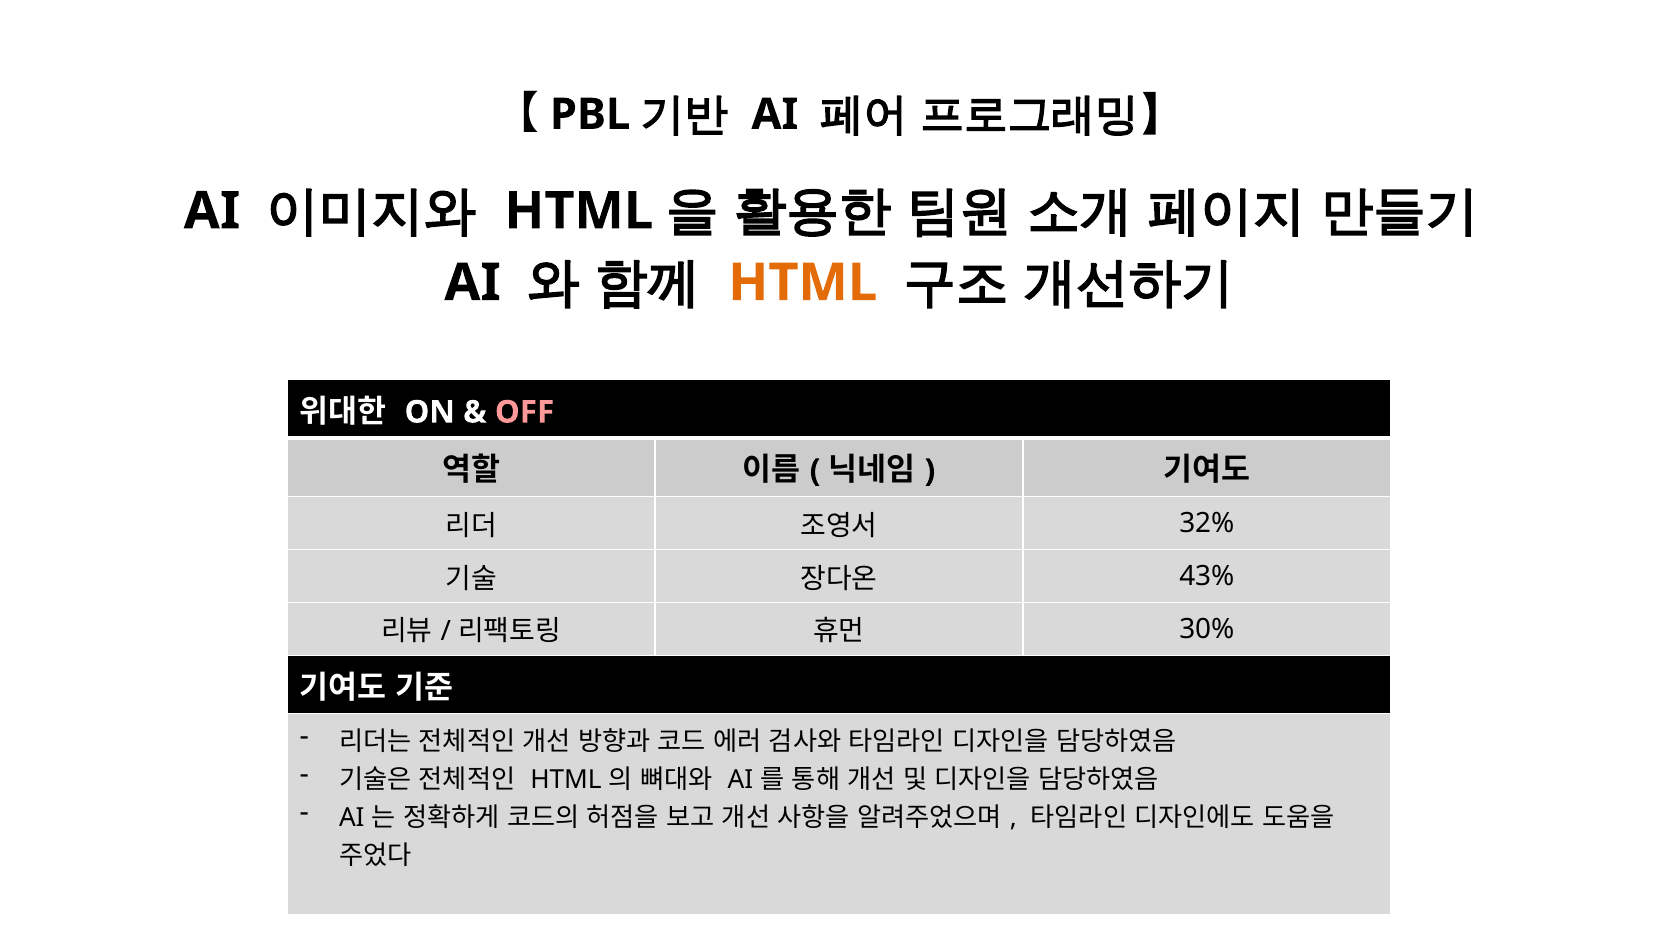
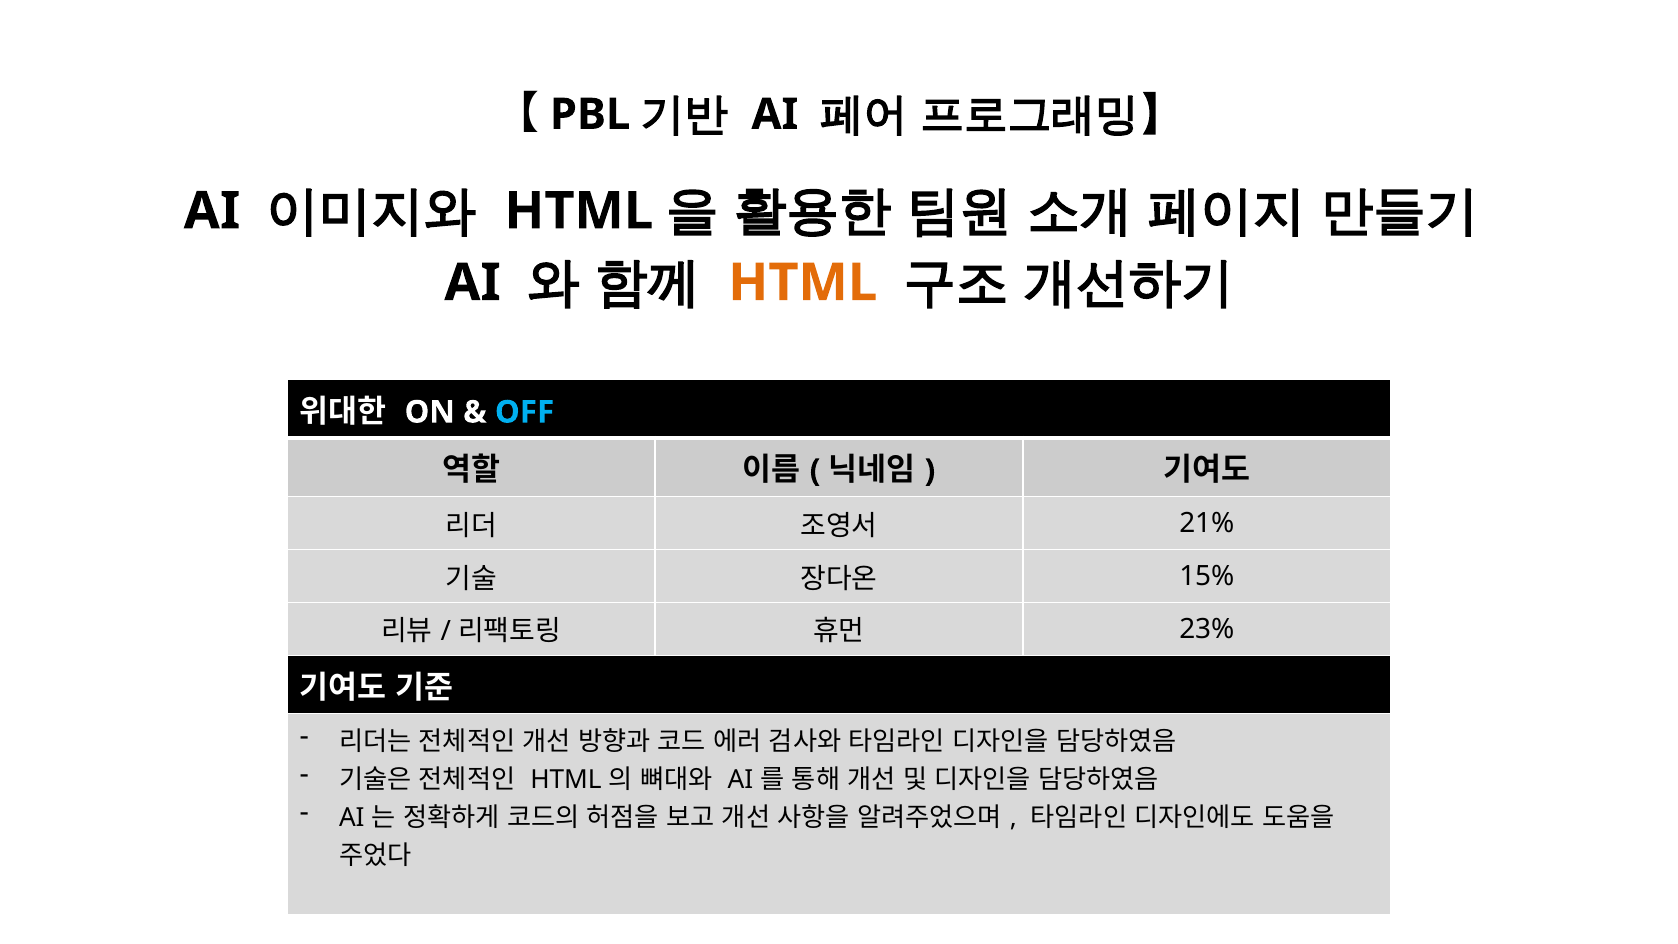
OFF colour: pink -> light blue (525, 412)
32%: 32% -> 21% (1207, 523)
43%: 43% -> 15% (1207, 576)
30%: 30% -> 23% (1207, 629)
